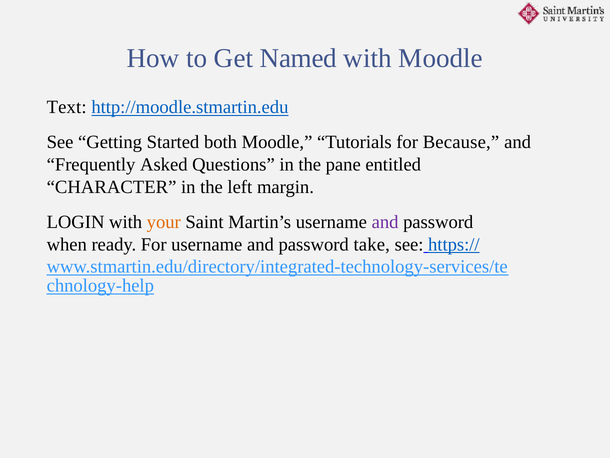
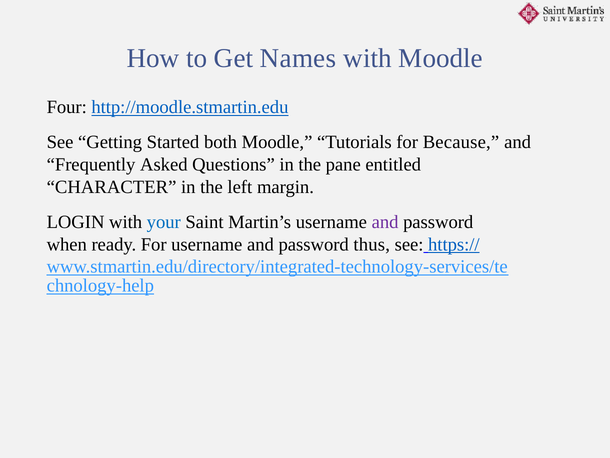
Named: Named -> Names (298, 58)
Text: Text -> Four (67, 107)
your colour: orange -> blue (164, 222)
take: take -> thus (372, 244)
